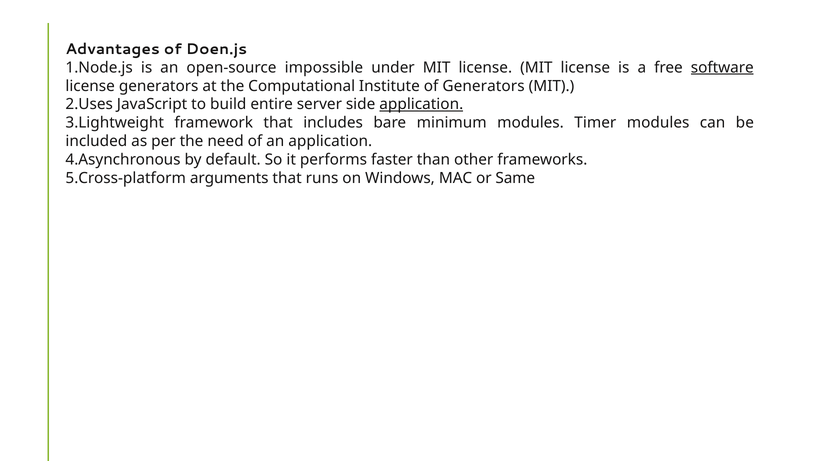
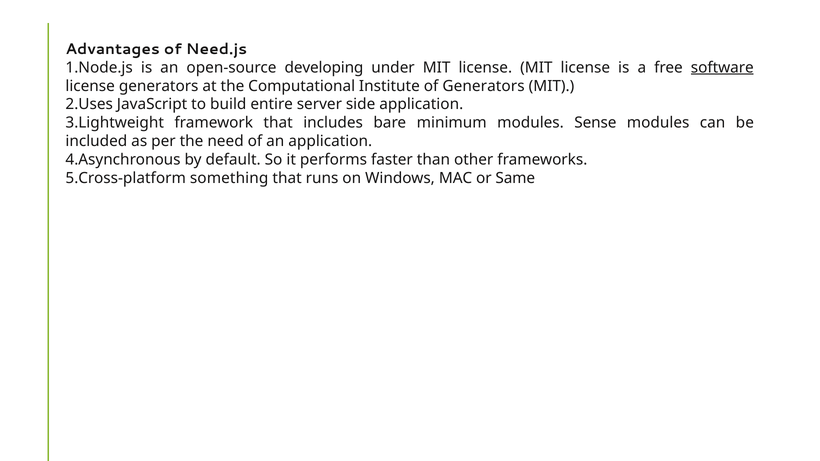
Doen.js: Doen.js -> Need.js (216, 49)
impossible: impossible -> developing (324, 68)
application underline: present -> none (421, 104)
Timer: Timer -> Sense (595, 123)
arguments: arguments -> something (229, 178)
